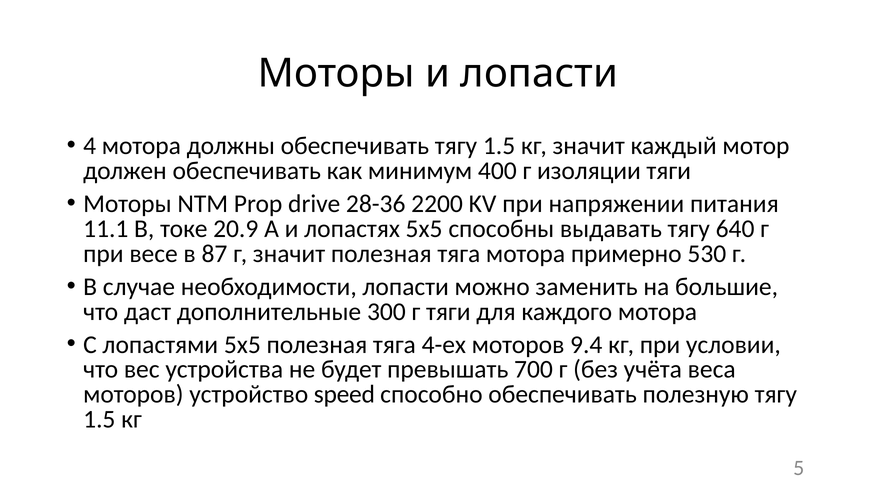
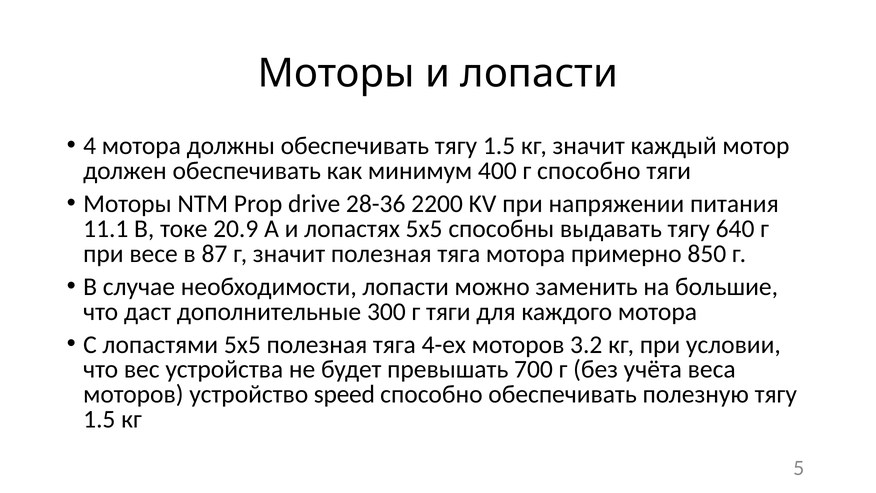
г изоляции: изоляции -> способно (589, 171)
530: 530 -> 850 (707, 254)
9.4: 9.4 -> 3.2 (586, 345)
